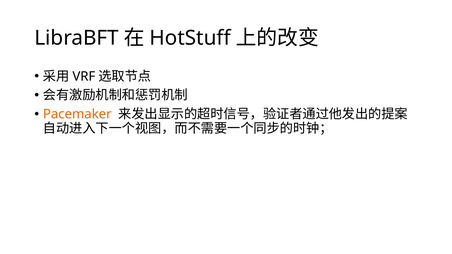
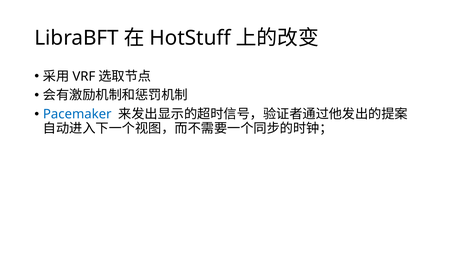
Pacemaker colour: orange -> blue (77, 114)
